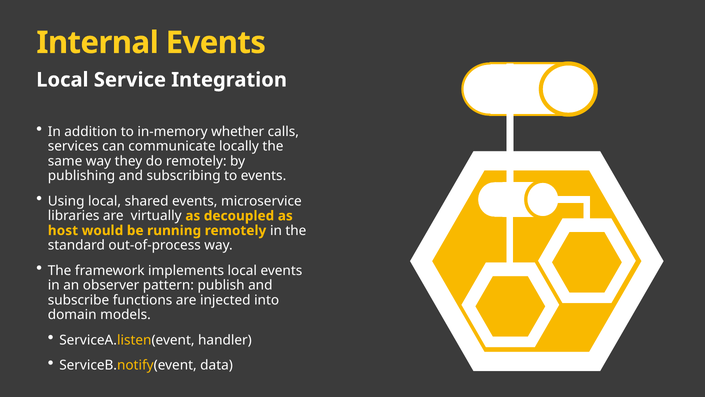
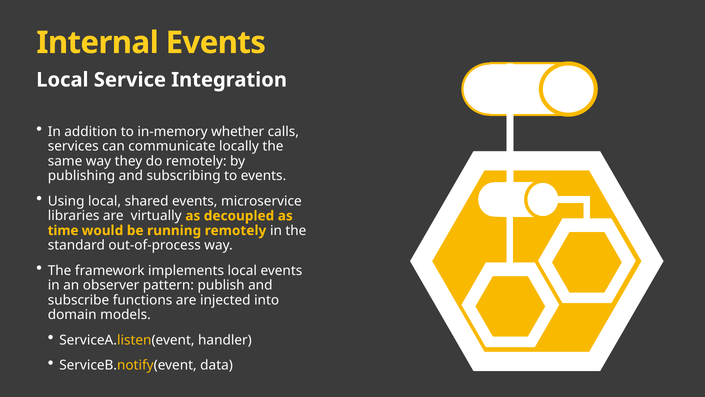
host: host -> time (63, 230)
